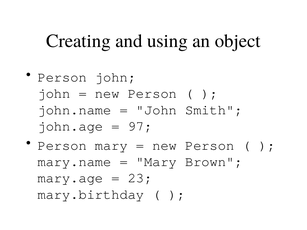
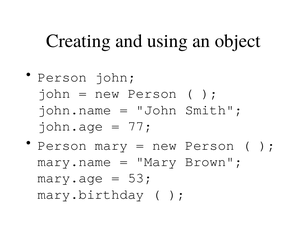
97: 97 -> 77 (140, 126)
23: 23 -> 53 (140, 178)
